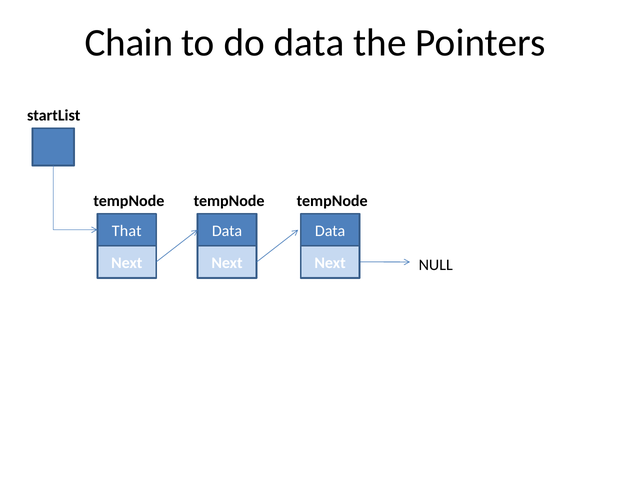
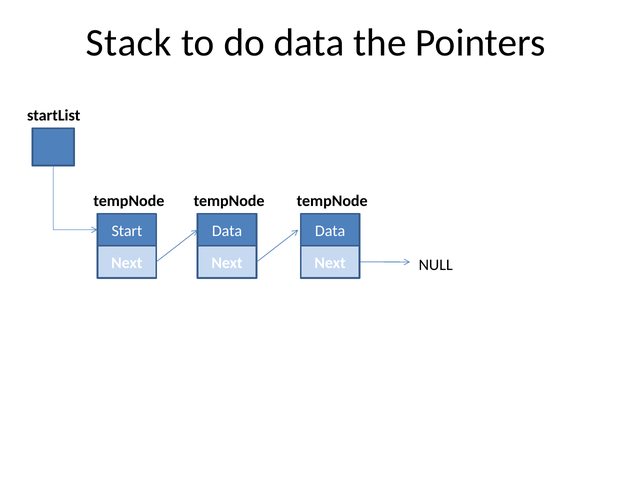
Chain: Chain -> Stack (129, 43)
That: That -> Start (127, 231)
